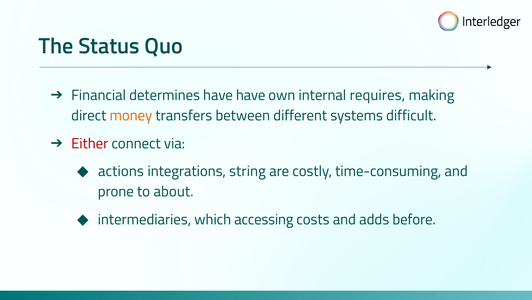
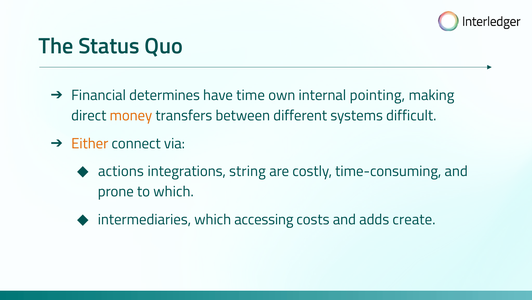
have have: have -> time (251, 95)
requires: requires -> pointing (377, 95)
Either colour: red -> orange (90, 143)
to about: about -> which (174, 191)
before: before -> create (414, 219)
